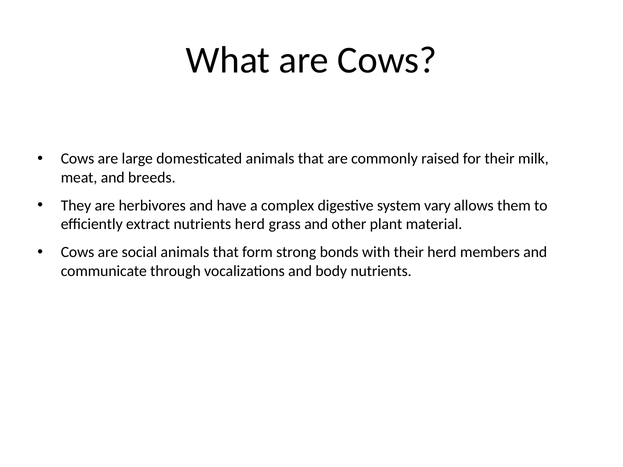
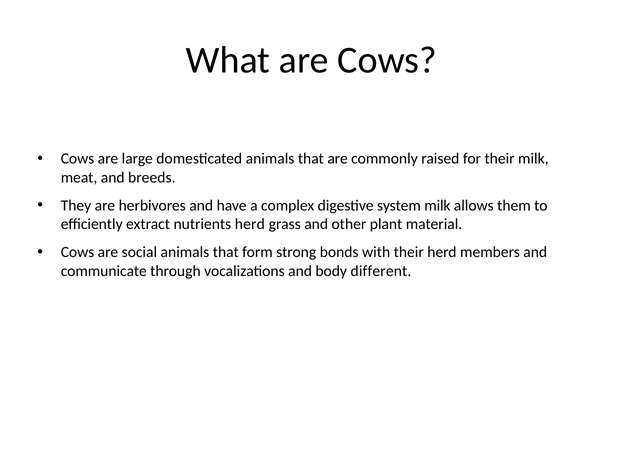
system vary: vary -> milk (437, 206)
body nutrients: nutrients -> different (381, 271)
